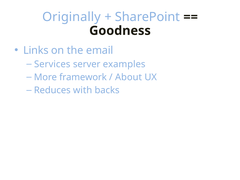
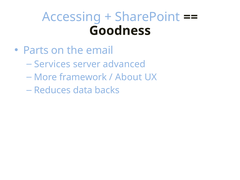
Originally: Originally -> Accessing (72, 17)
Links: Links -> Parts (36, 50)
examples: examples -> advanced (124, 64)
with: with -> data (83, 90)
